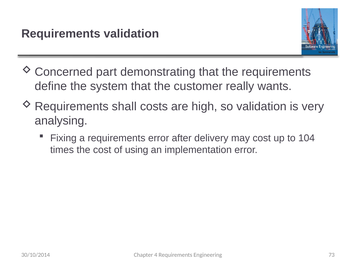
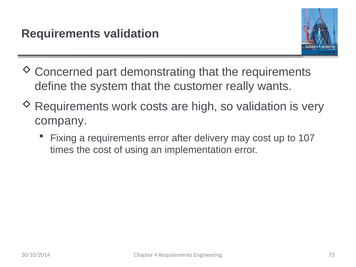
shall: shall -> work (124, 106)
analysing: analysing -> company (61, 121)
104: 104 -> 107 (307, 138)
